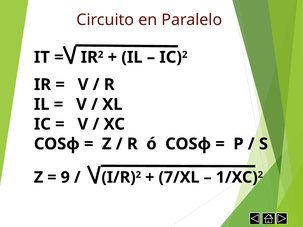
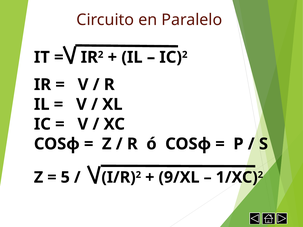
9: 9 -> 5 (65, 178)
7/XL: 7/XL -> 9/XL (179, 178)
